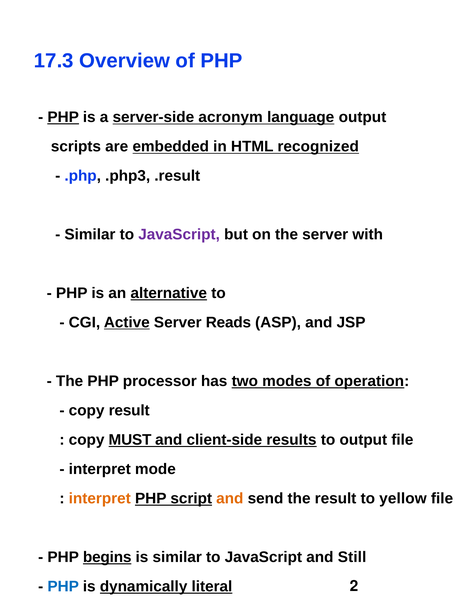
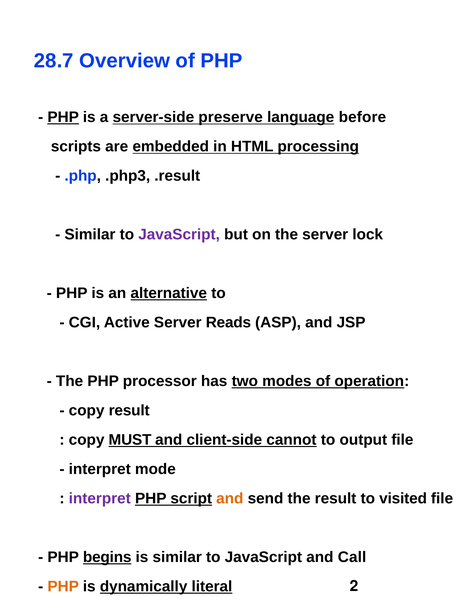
17.3: 17.3 -> 28.7 (54, 61)
acronym: acronym -> preserve (231, 117)
language output: output -> before (362, 117)
recognized: recognized -> processing (318, 147)
with: with -> lock (368, 235)
Active underline: present -> none (127, 323)
results: results -> cannot (291, 440)
interpret colour: orange -> purple (100, 499)
yellow: yellow -> visited (403, 499)
Still: Still -> Call (352, 558)
PHP colour: blue -> orange (63, 587)
